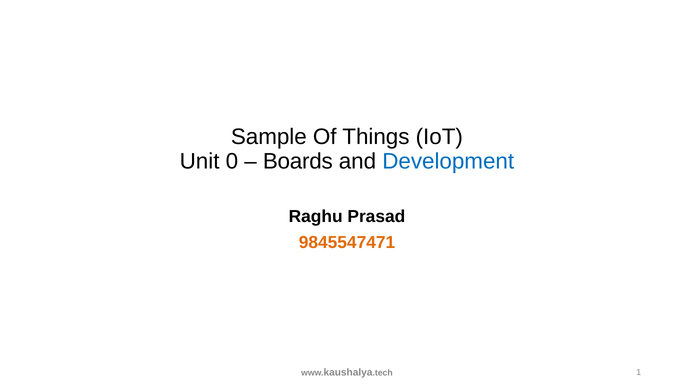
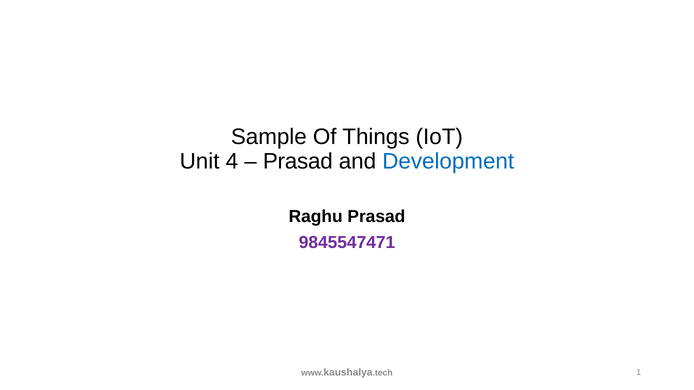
0: 0 -> 4 (232, 161)
Boards: Boards -> Prasad (298, 161)
9845547471 colour: orange -> purple (347, 243)
